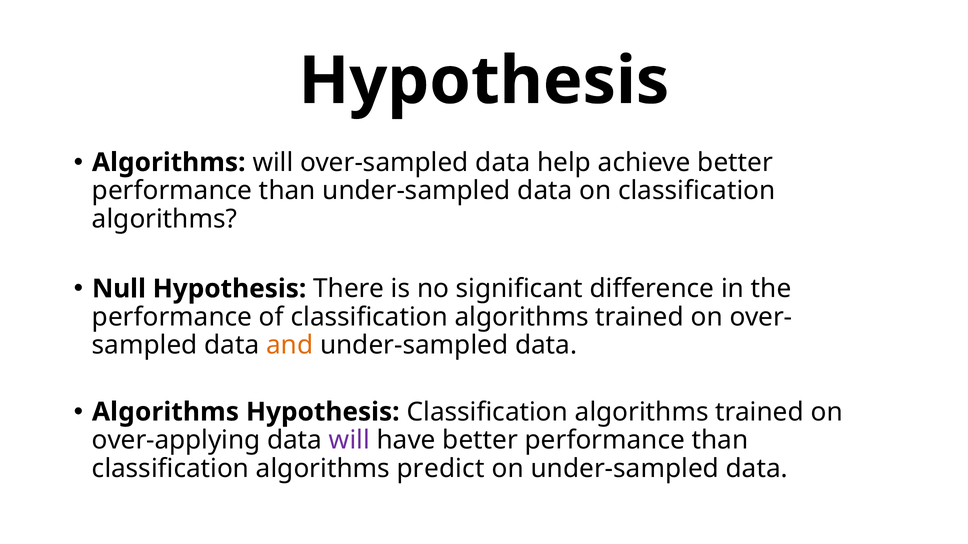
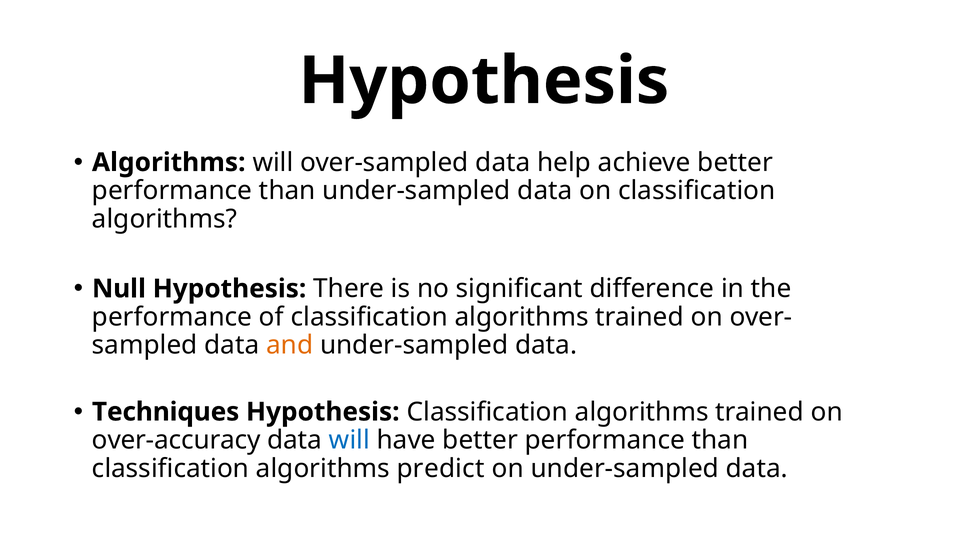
Algorithms: Algorithms -> Techniques (166, 412)
over-applying: over-applying -> over-accuracy (176, 441)
will colour: purple -> blue (349, 441)
